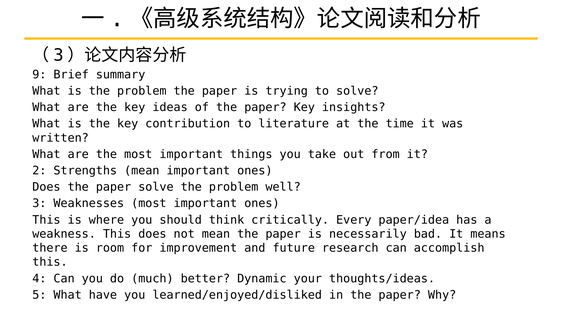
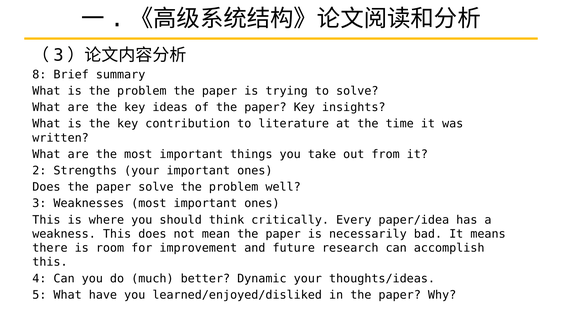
9: 9 -> 8 (39, 75)
Strengths mean: mean -> your (142, 171)
